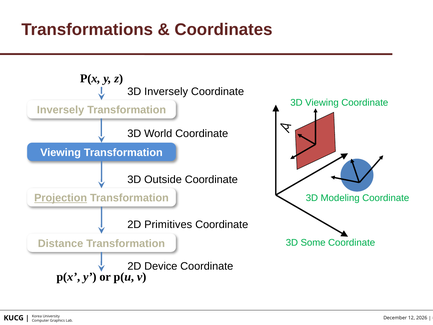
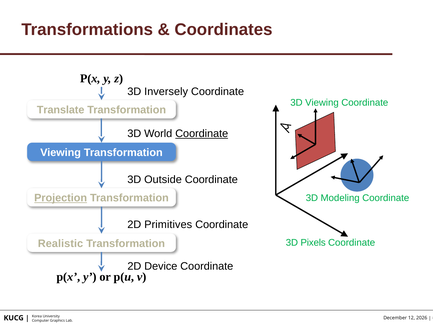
Inversely: Inversely -> Translate (61, 110)
Coordinate underline: none -> present (202, 134)
Some: Some -> Pixels (313, 243)
Distance: Distance -> Realistic (61, 243)
